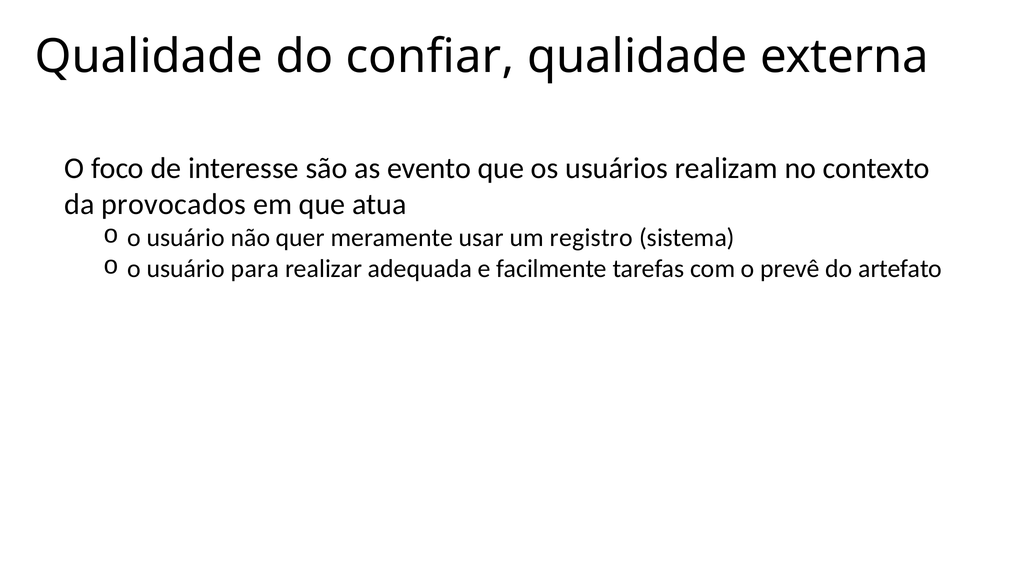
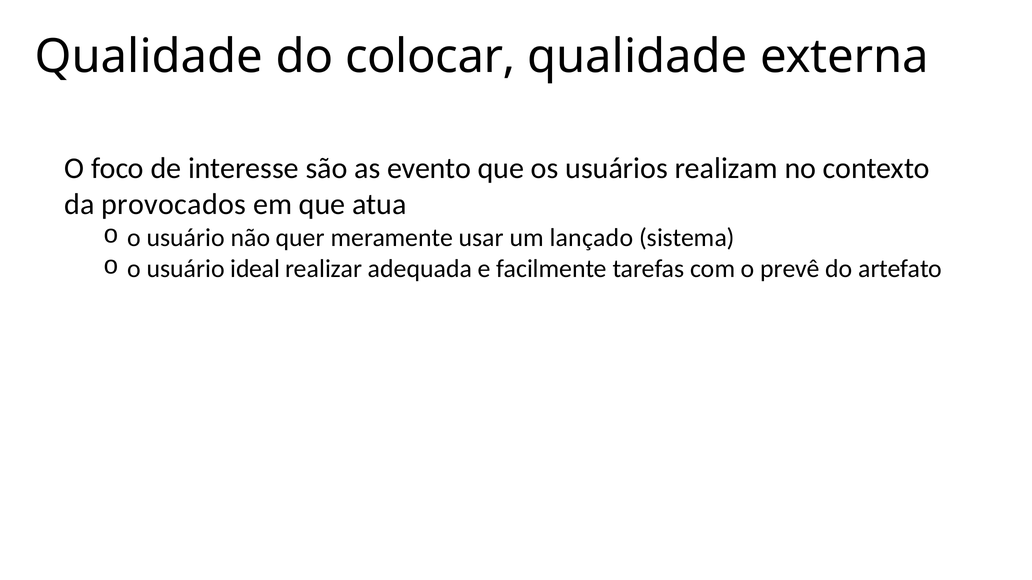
confiar: confiar -> colocar (430, 57)
registro: registro -> lançado (591, 238)
para: para -> ideal (255, 269)
